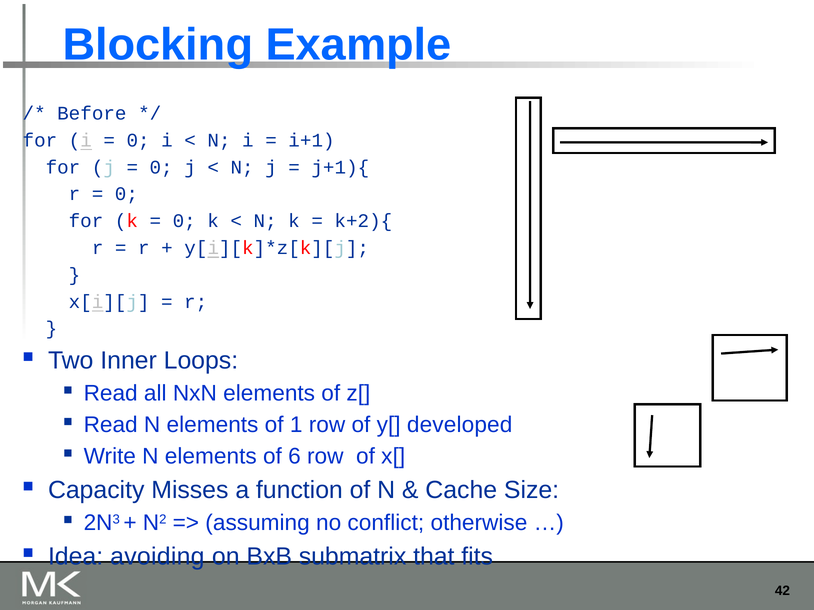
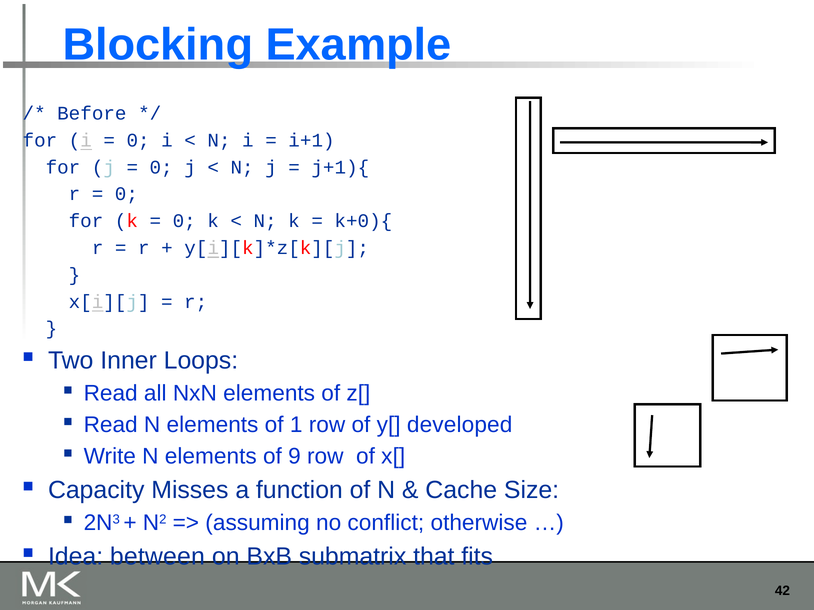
k+2){: k+2){ -> k+0){ (363, 221)
6: 6 -> 9 (294, 457)
avoiding: avoiding -> between (157, 557)
